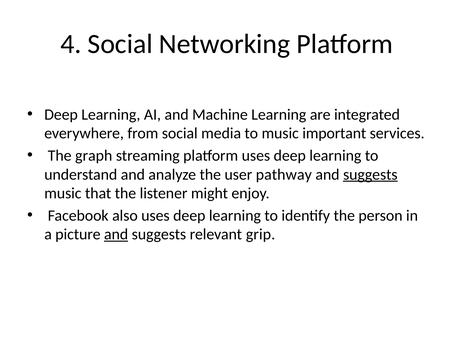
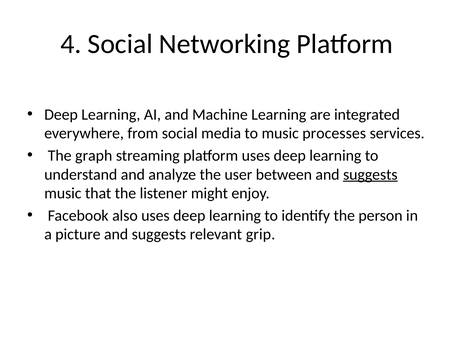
important: important -> processes (334, 133)
pathway: pathway -> between (284, 174)
and underline: present -> none (116, 234)
